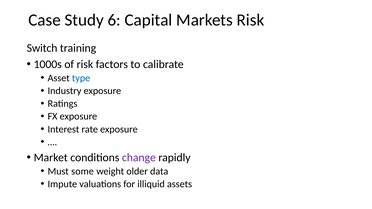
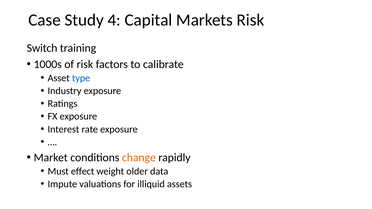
6: 6 -> 4 (114, 20)
change colour: purple -> orange (139, 158)
some: some -> effect (83, 171)
